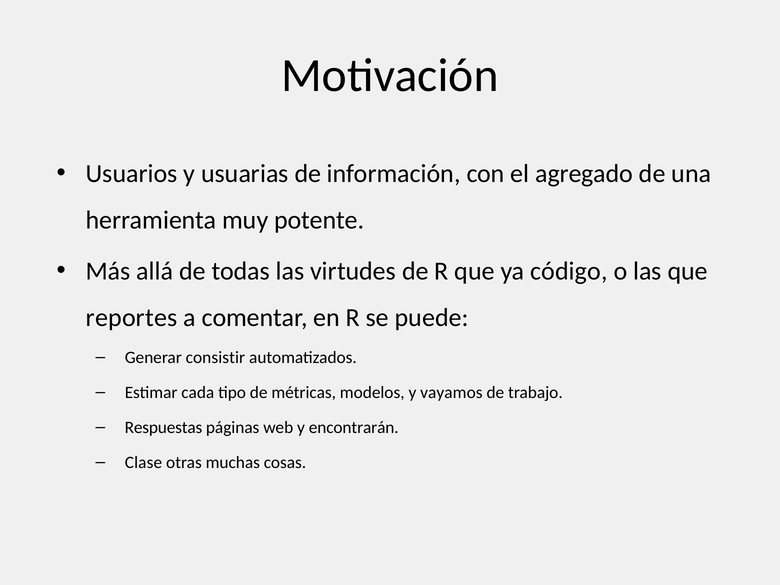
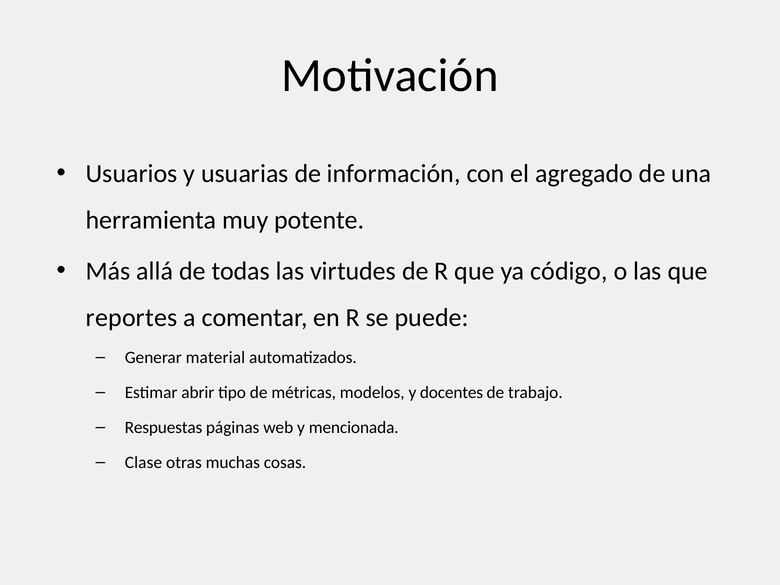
consistir: consistir -> material (215, 357)
cada: cada -> abrir (198, 392)
vayamos: vayamos -> docentes (452, 392)
encontrarán: encontrarán -> mencionada (354, 427)
